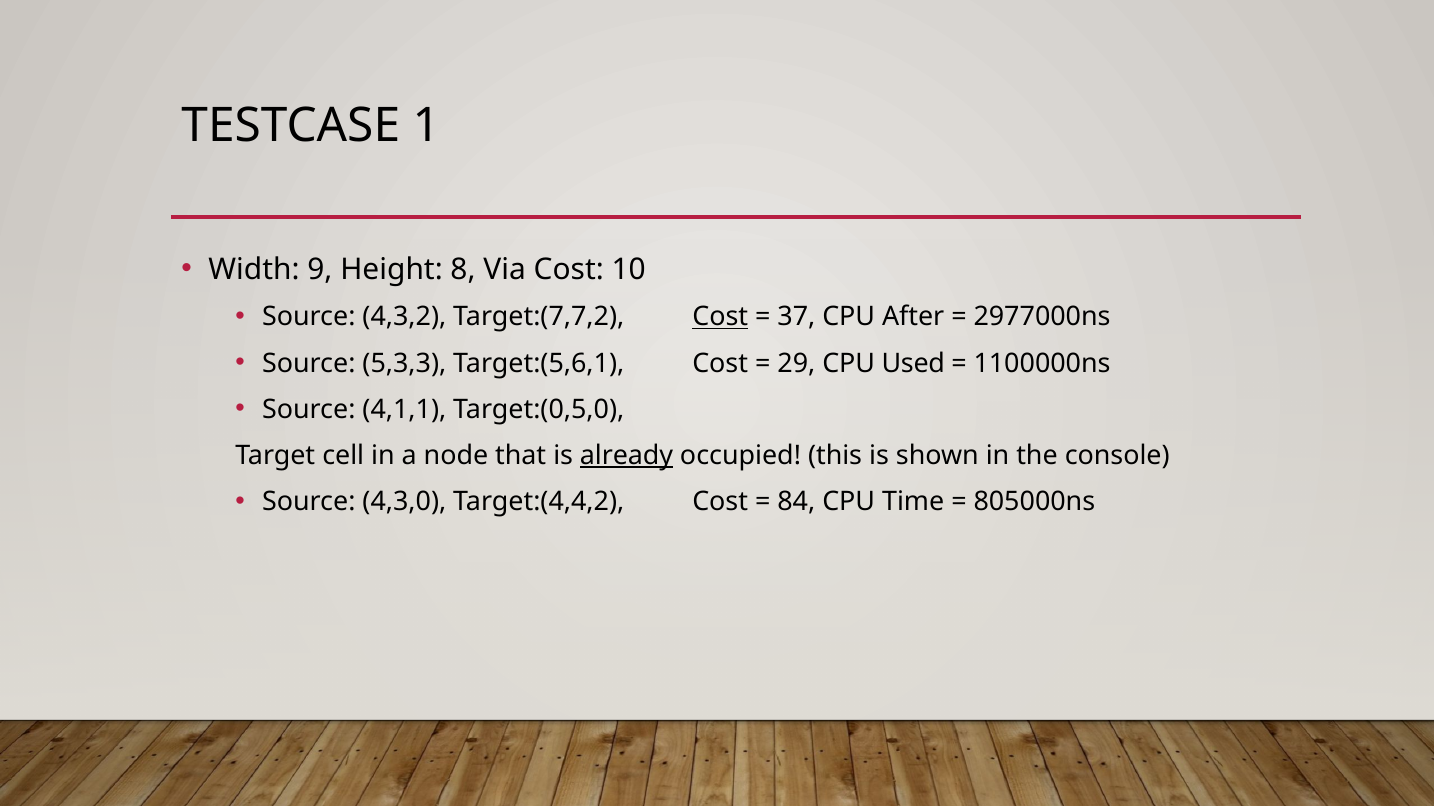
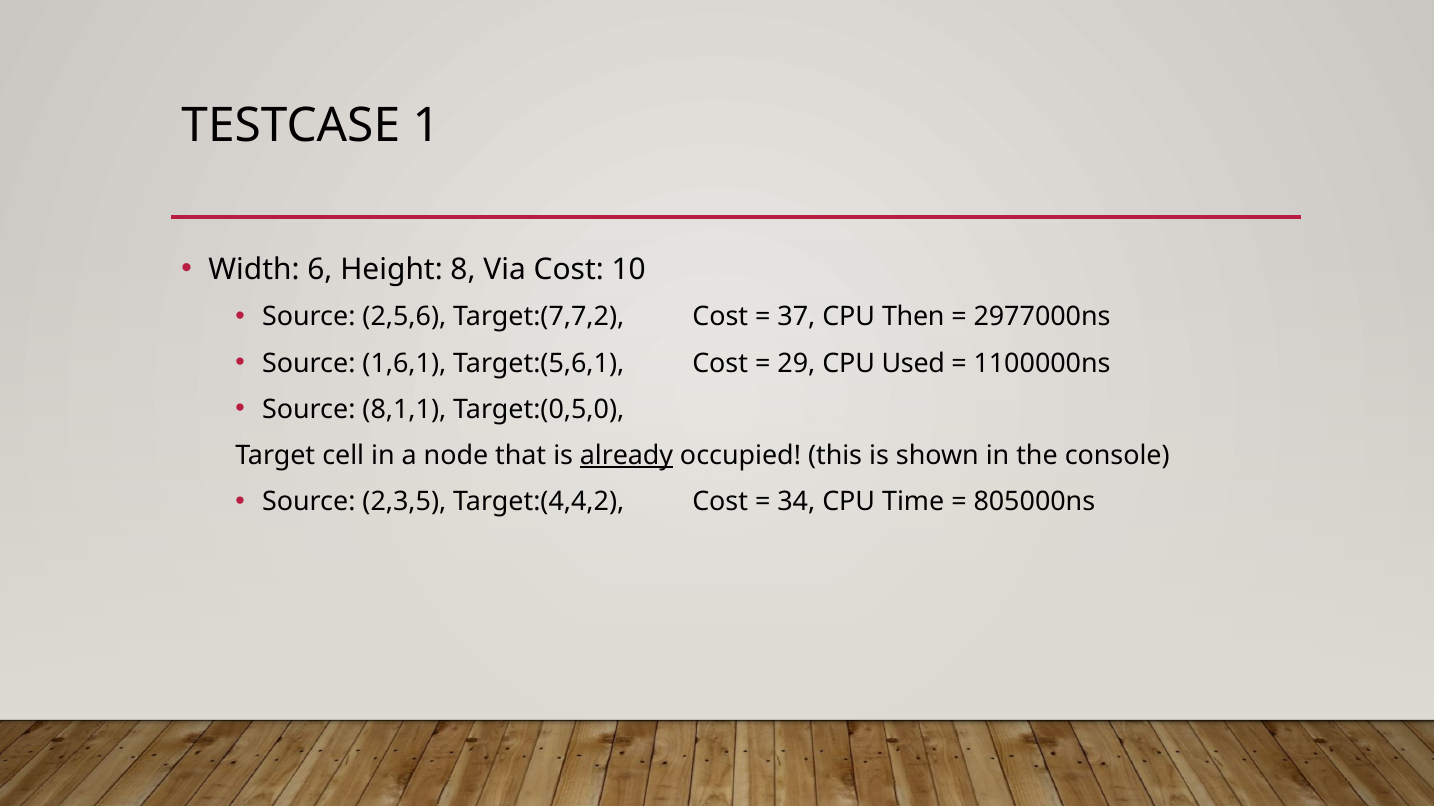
9: 9 -> 6 (320, 270)
4,3,2: 4,3,2 -> 2,5,6 (404, 317)
Cost underline: present -> none (720, 317)
After: After -> Then (913, 317)
5,3,3: 5,3,3 -> 1,6,1 (404, 364)
4,1,1: 4,1,1 -> 8,1,1 (404, 410)
4,3,0: 4,3,0 -> 2,3,5 (404, 502)
84: 84 -> 34 (796, 502)
